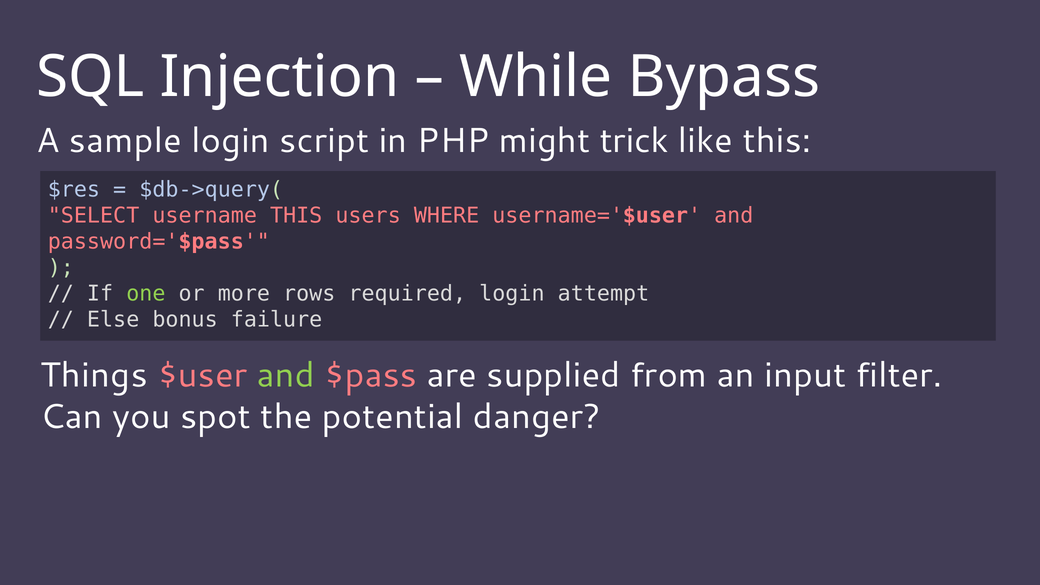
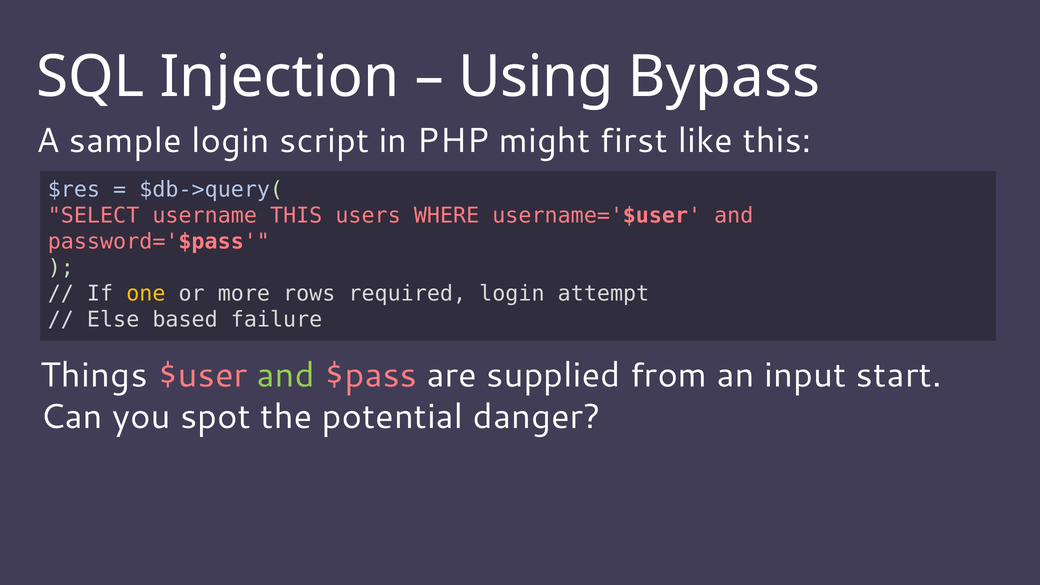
While: While -> Using (536, 77)
trick: trick -> first (634, 141)
one colour: light green -> yellow (146, 294)
bonus: bonus -> based (185, 320)
filter: filter -> start (899, 375)
